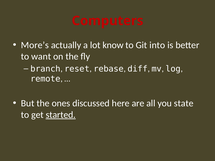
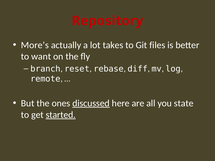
Computers: Computers -> Repository (107, 21)
know: know -> takes (113, 45)
into: into -> files (157, 45)
discussed underline: none -> present (91, 103)
